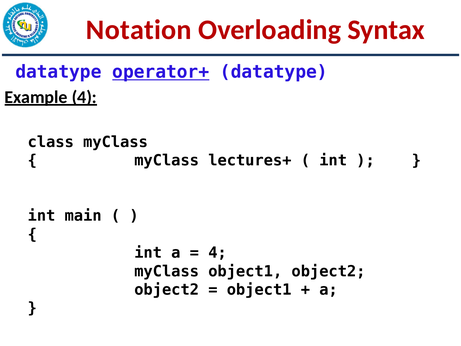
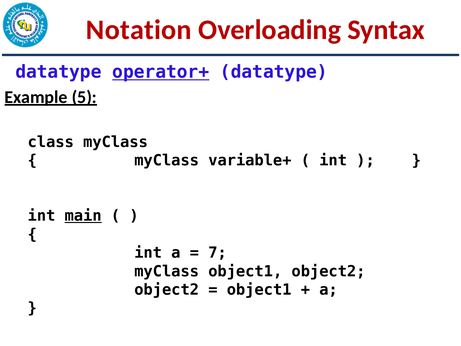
Example 4: 4 -> 5 (84, 97)
lectures+: lectures+ -> variable+ (250, 160)
main underline: none -> present (83, 216)
4: 4 -> 7 (218, 253)
